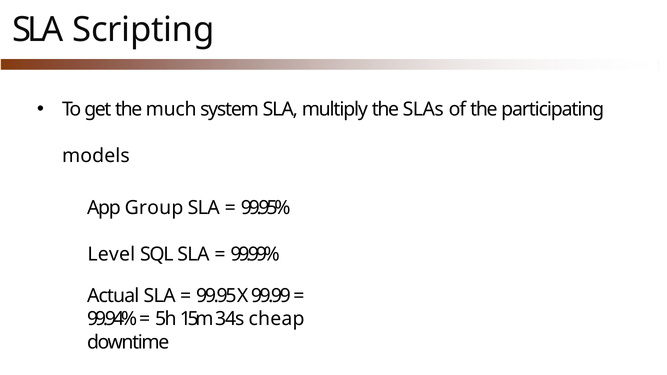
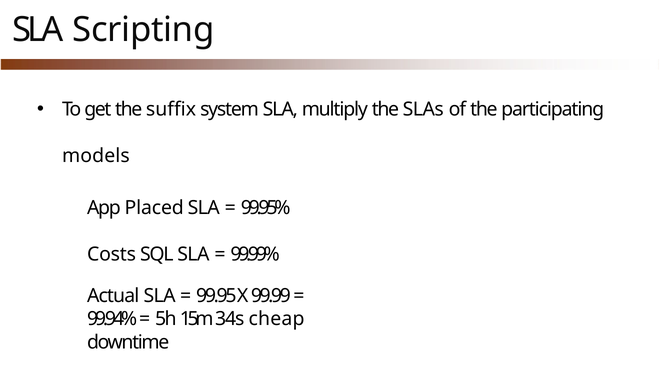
much: much -> suffix (171, 109)
Group: Group -> Placed (154, 208)
Level: Level -> Costs (112, 255)
